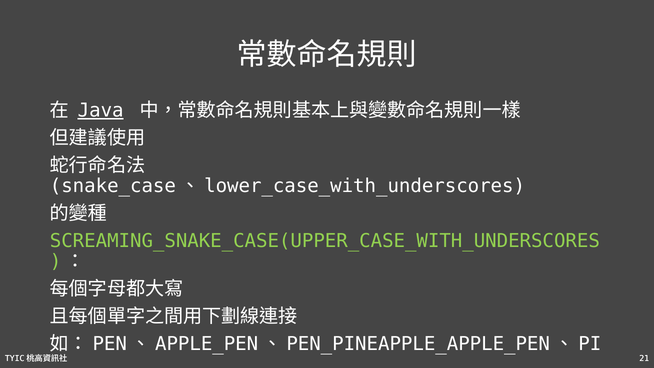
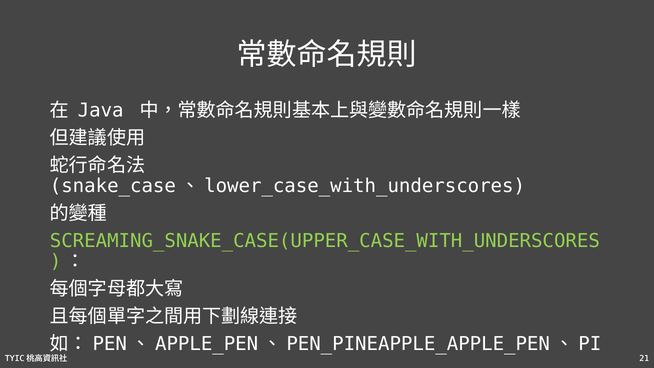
Java underline: present -> none (101, 111)
